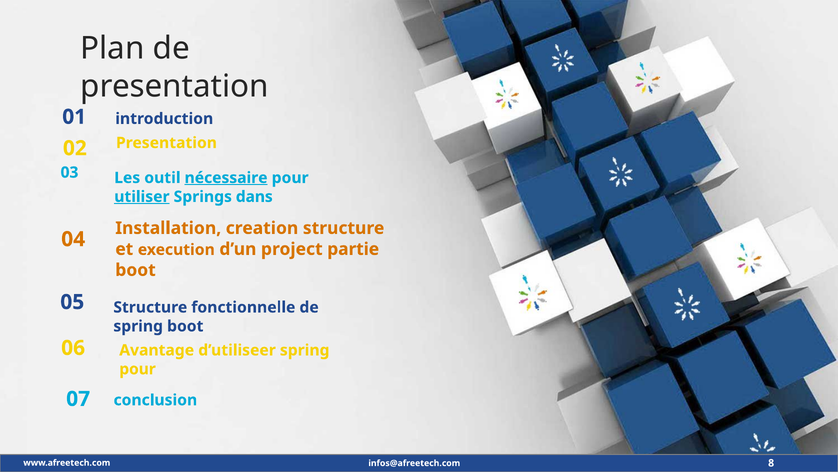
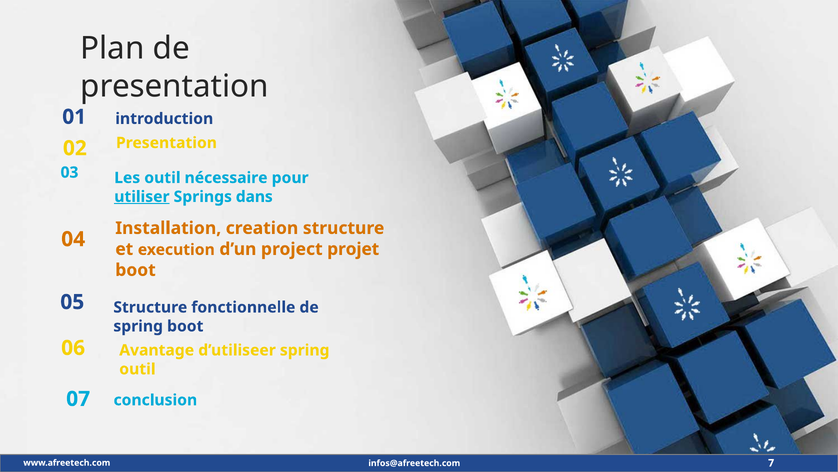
nécessaire underline: present -> none (226, 178)
partie: partie -> projet (353, 249)
pour: pour -> outil (137, 369)
8: 8 -> 7 (771, 462)
